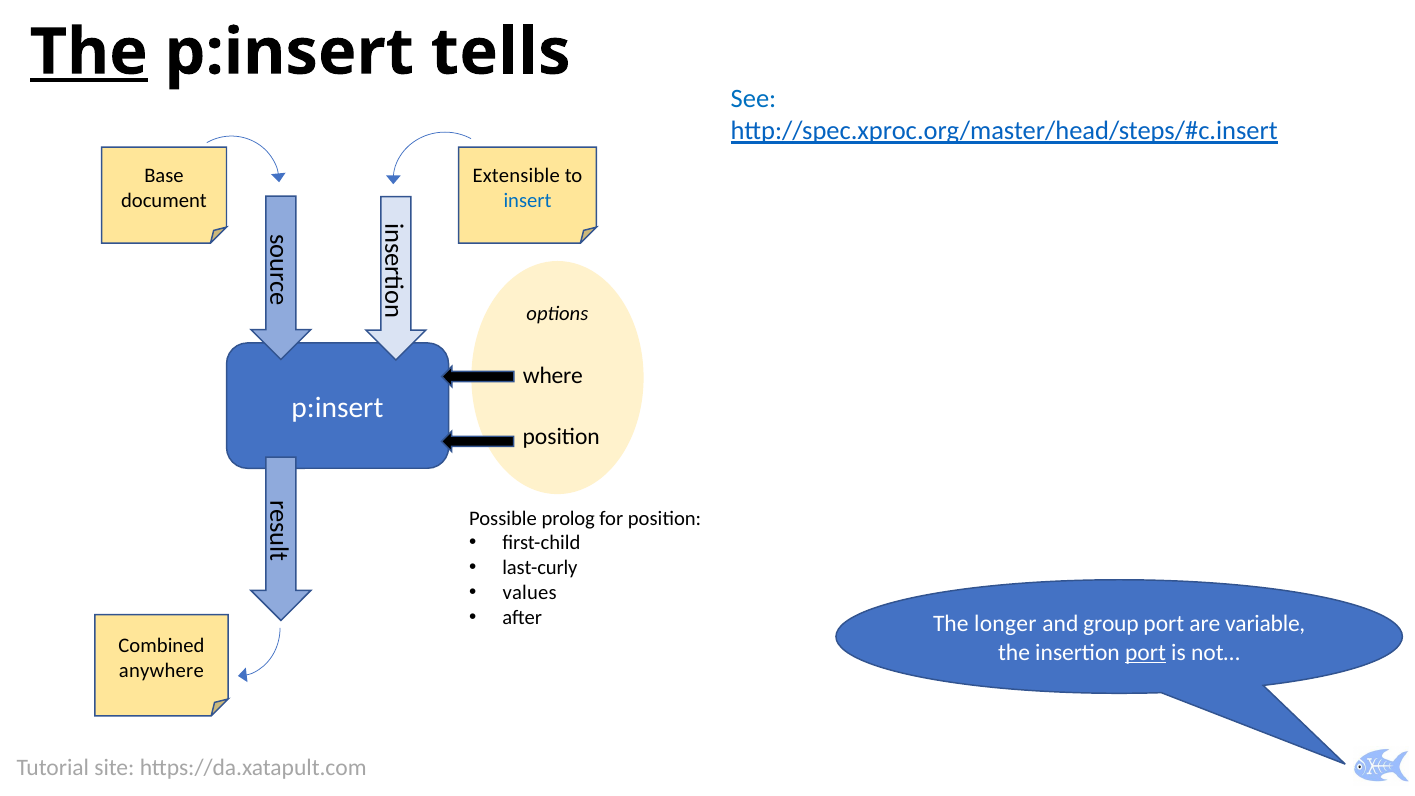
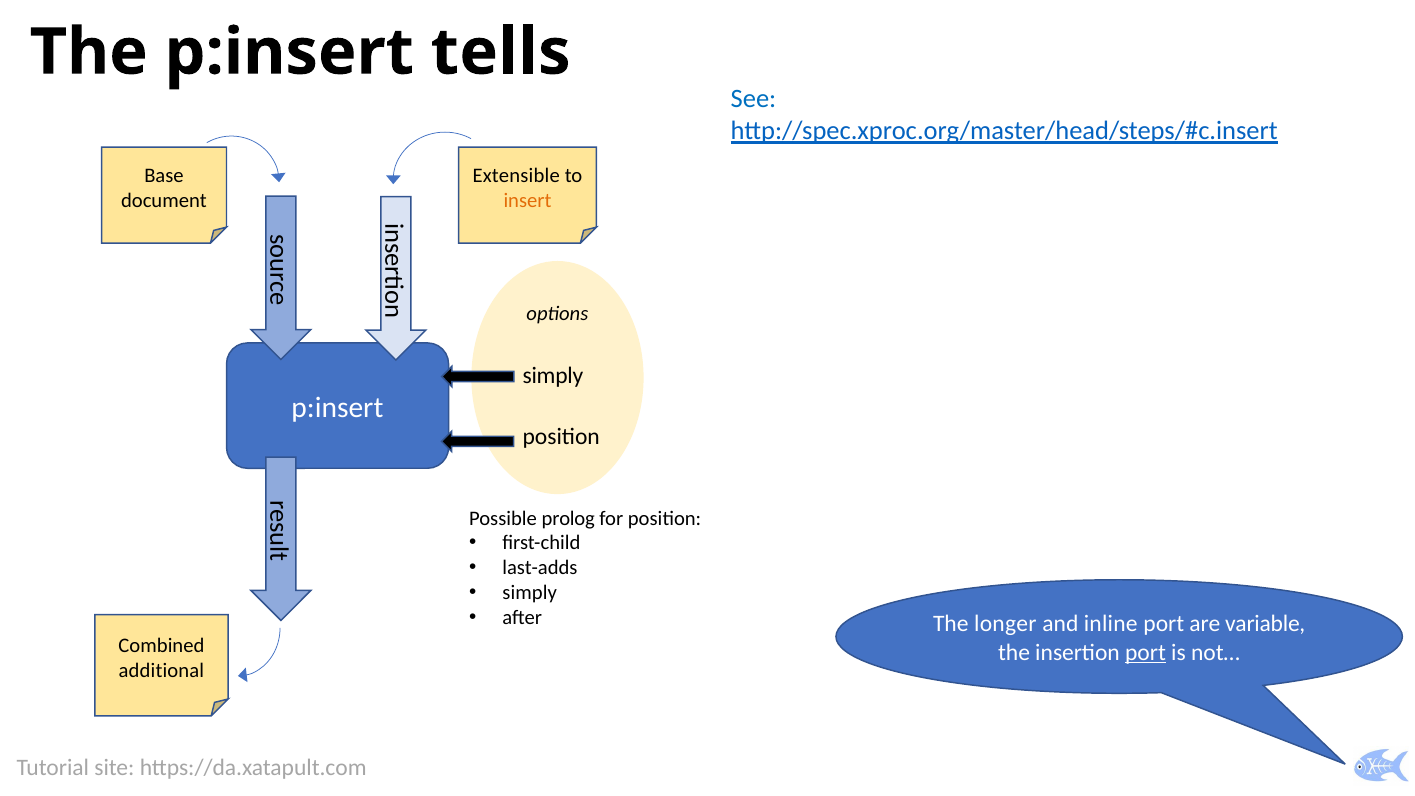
The underline: present -> none (89, 52)
insert colour: blue -> orange (528, 201)
where: where -> simply (553, 376)
last-curly: last-curly -> last-adds (540, 568)
values: values -> simply (530, 593)
group: group -> inline (1111, 624)
anywhere: anywhere -> additional (161, 671)
